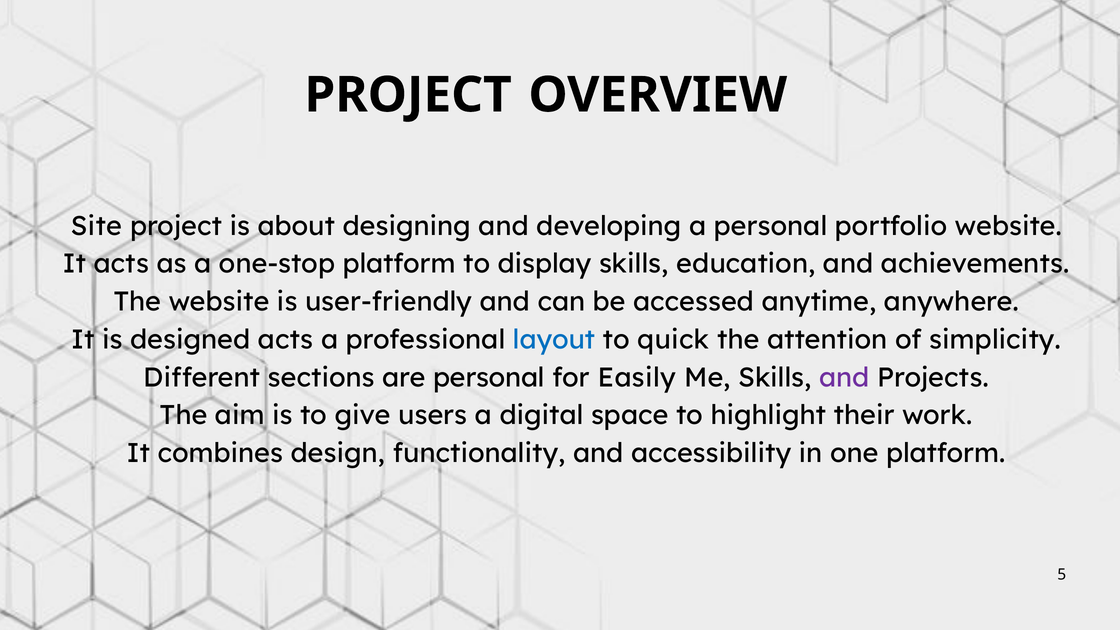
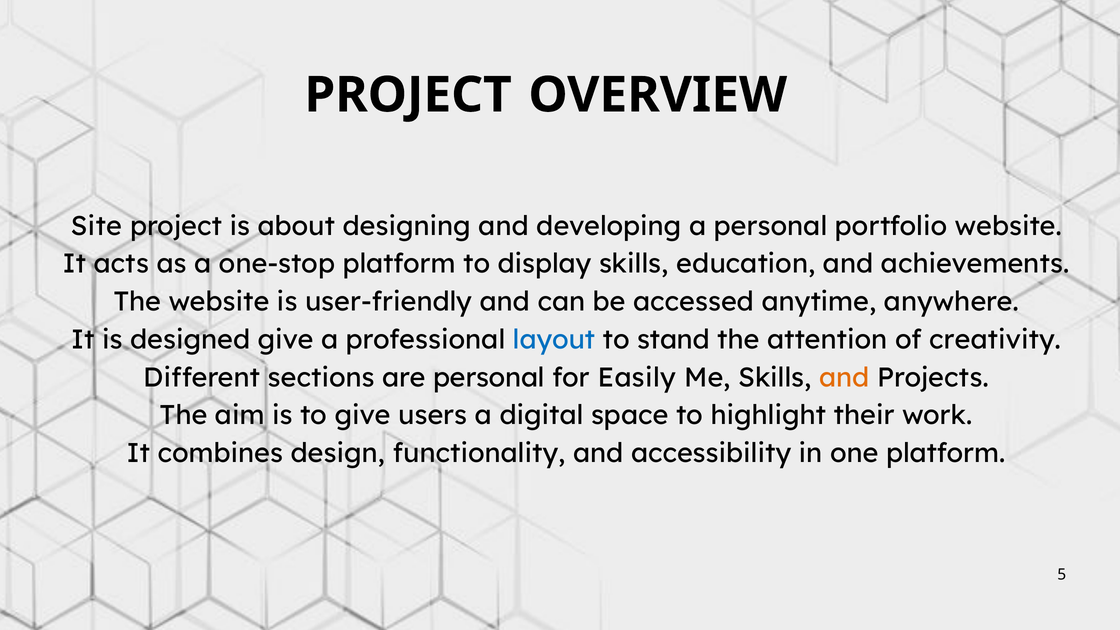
designed acts: acts -> give (286, 340)
quick: quick -> stand (674, 340)
simplicity: simplicity -> creativity (995, 340)
and colour: purple -> orange (844, 378)
